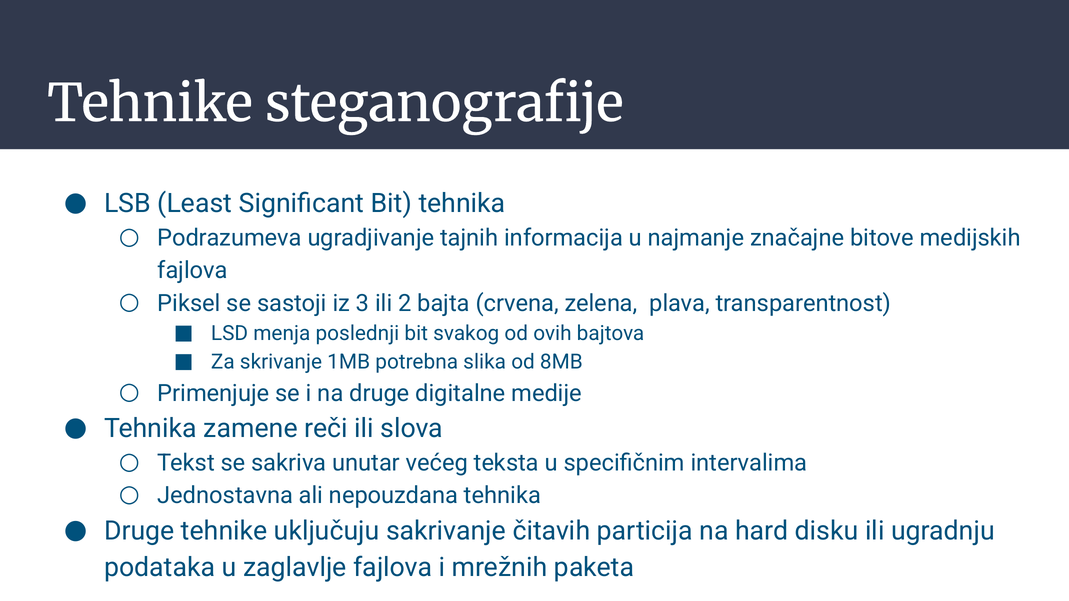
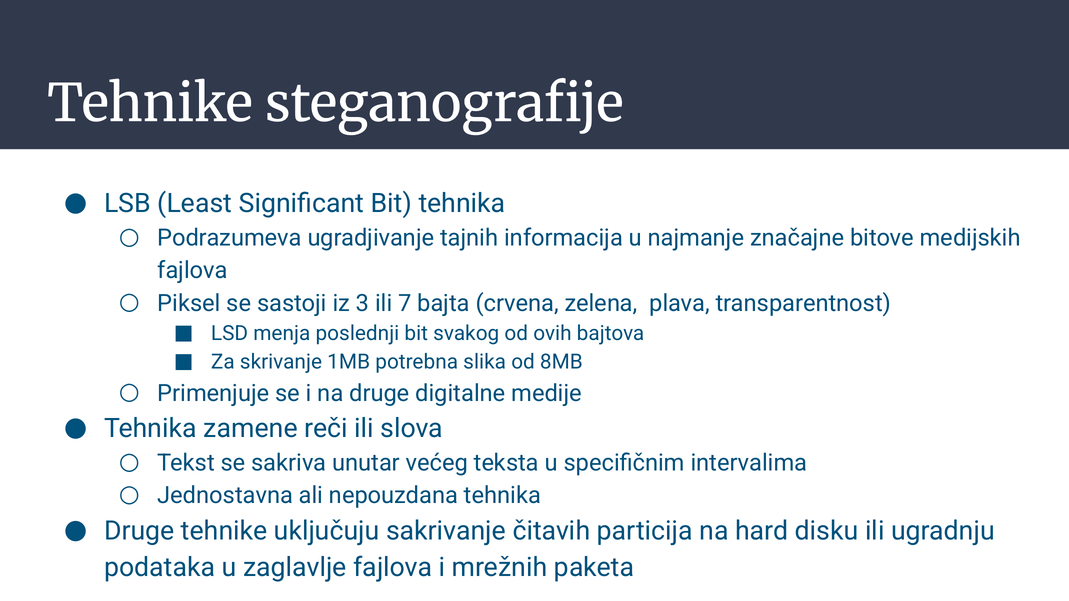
2: 2 -> 7 (405, 303)
